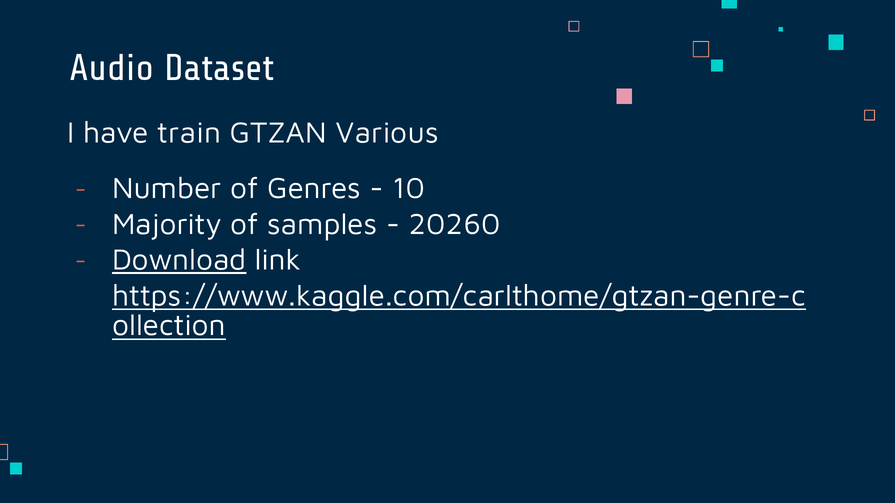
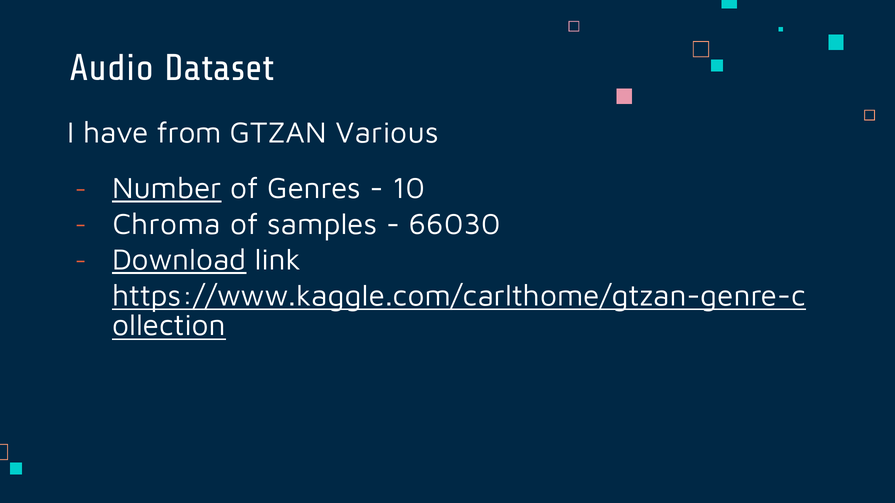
train: train -> from (189, 133)
Number underline: none -> present (167, 189)
Majority: Majority -> Chroma (167, 225)
20260: 20260 -> 66030 (455, 225)
